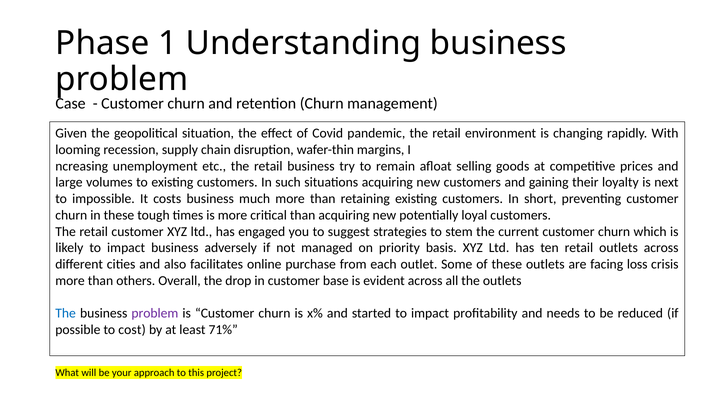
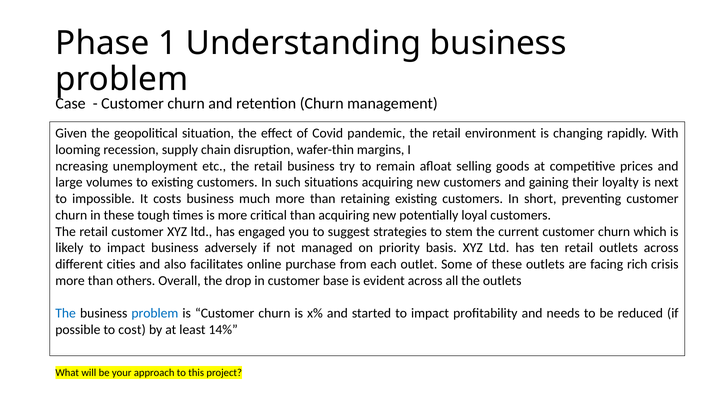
loss: loss -> rich (637, 264)
problem colour: purple -> blue (155, 313)
71%: 71% -> 14% (223, 330)
